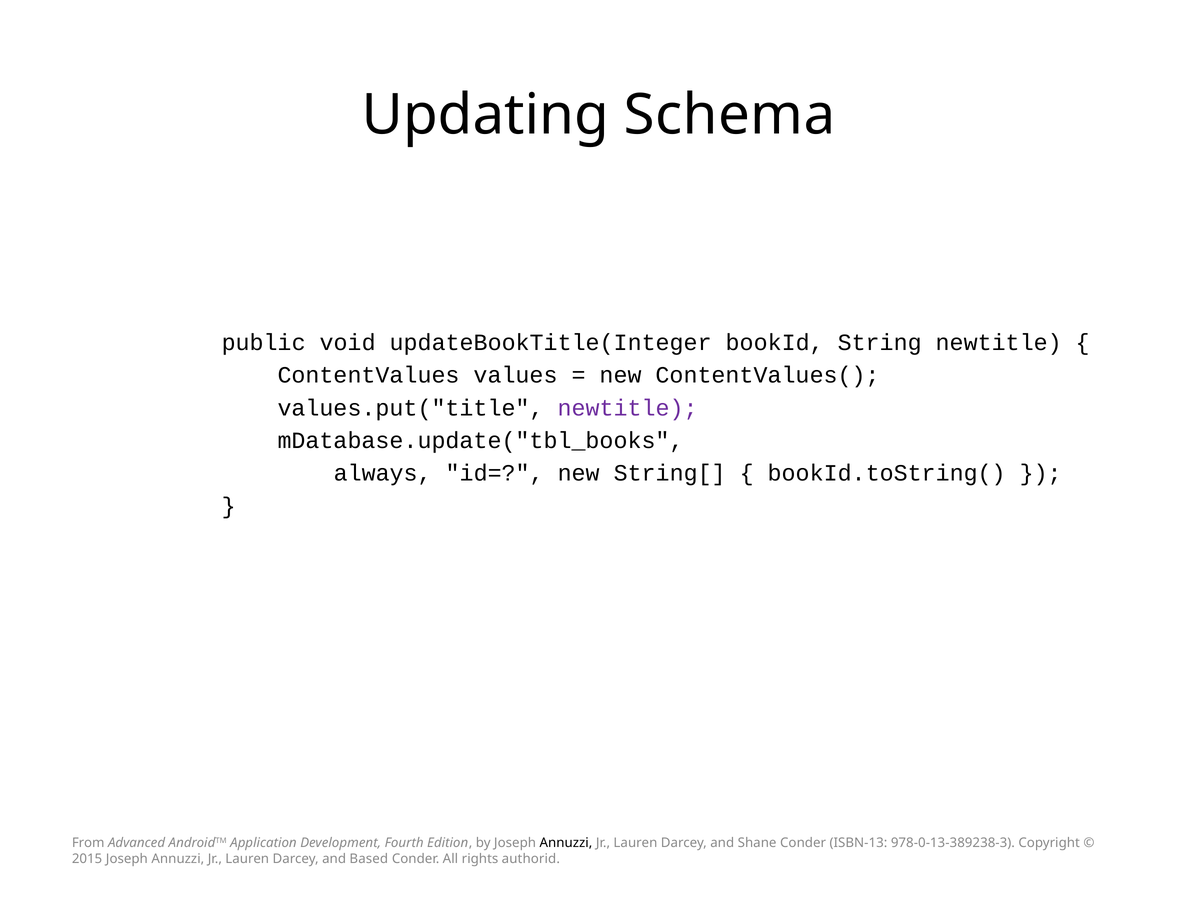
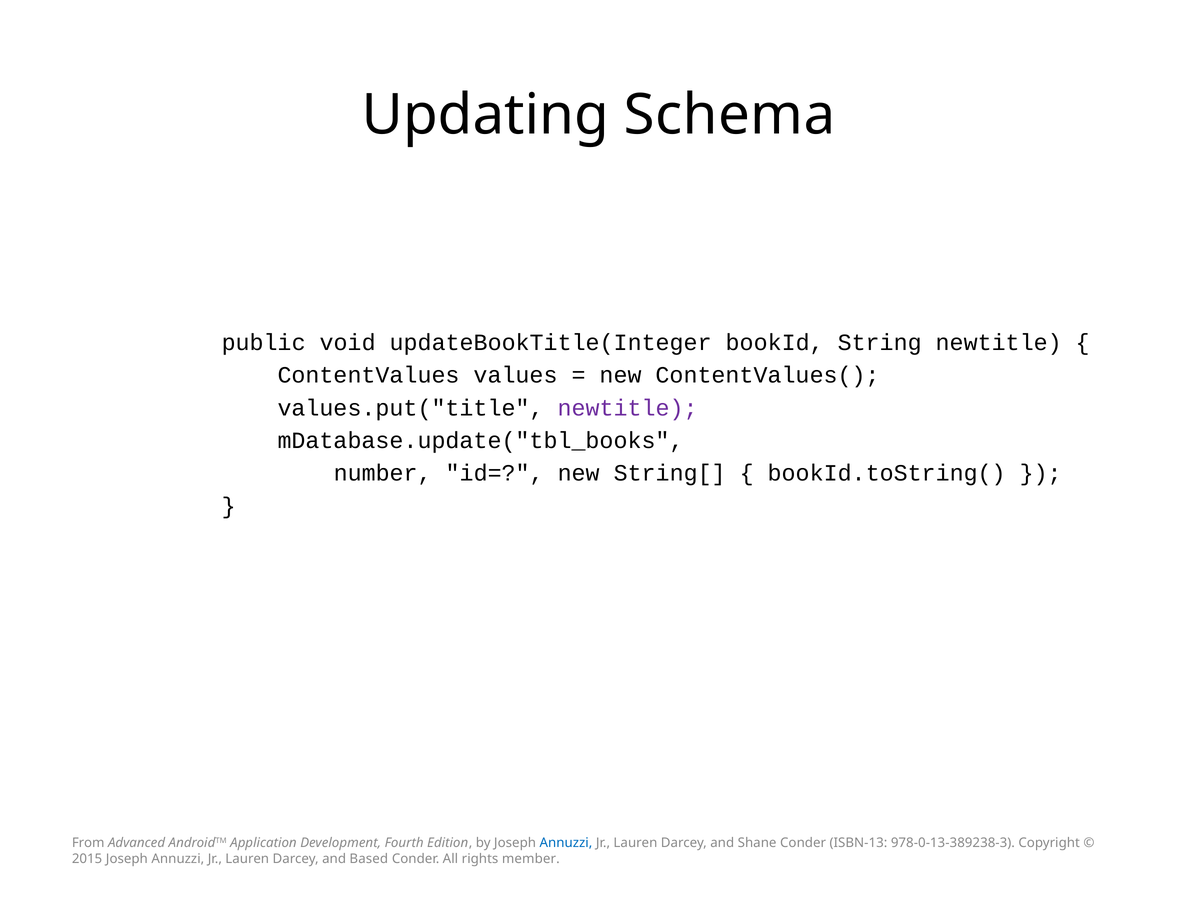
always: always -> number (383, 473)
Annuzzi colour: black -> blue (566, 842)
authorid: authorid -> member (531, 858)
